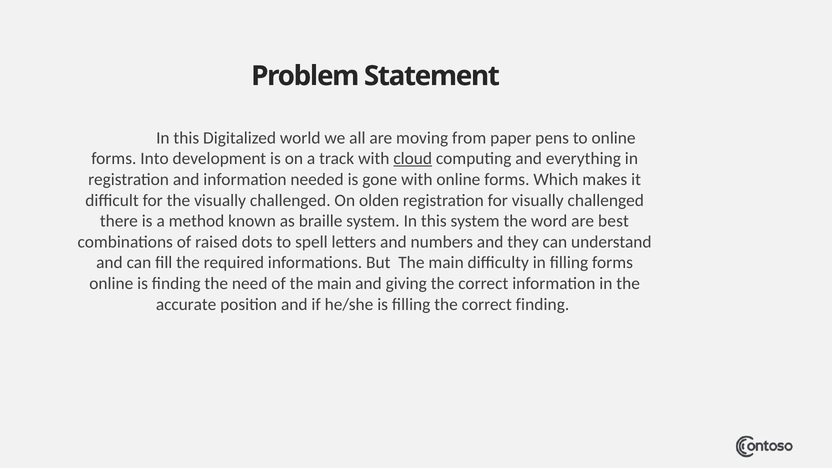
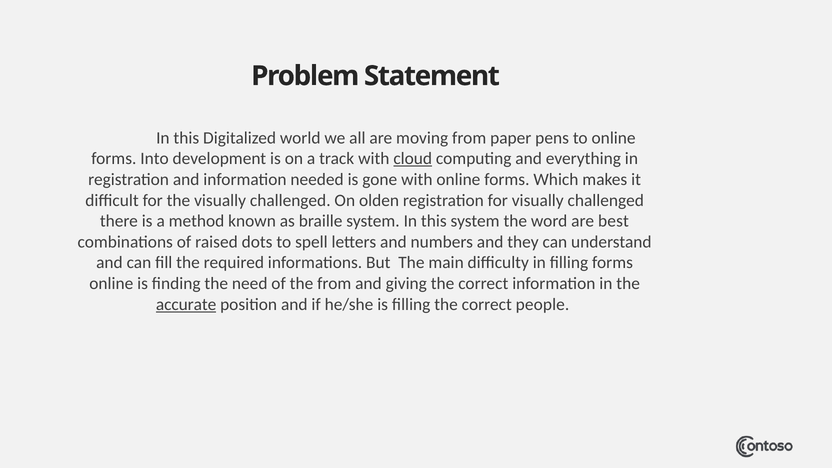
of the main: main -> from (334, 284)
accurate underline: none -> present (186, 304)
correct finding: finding -> people (543, 304)
